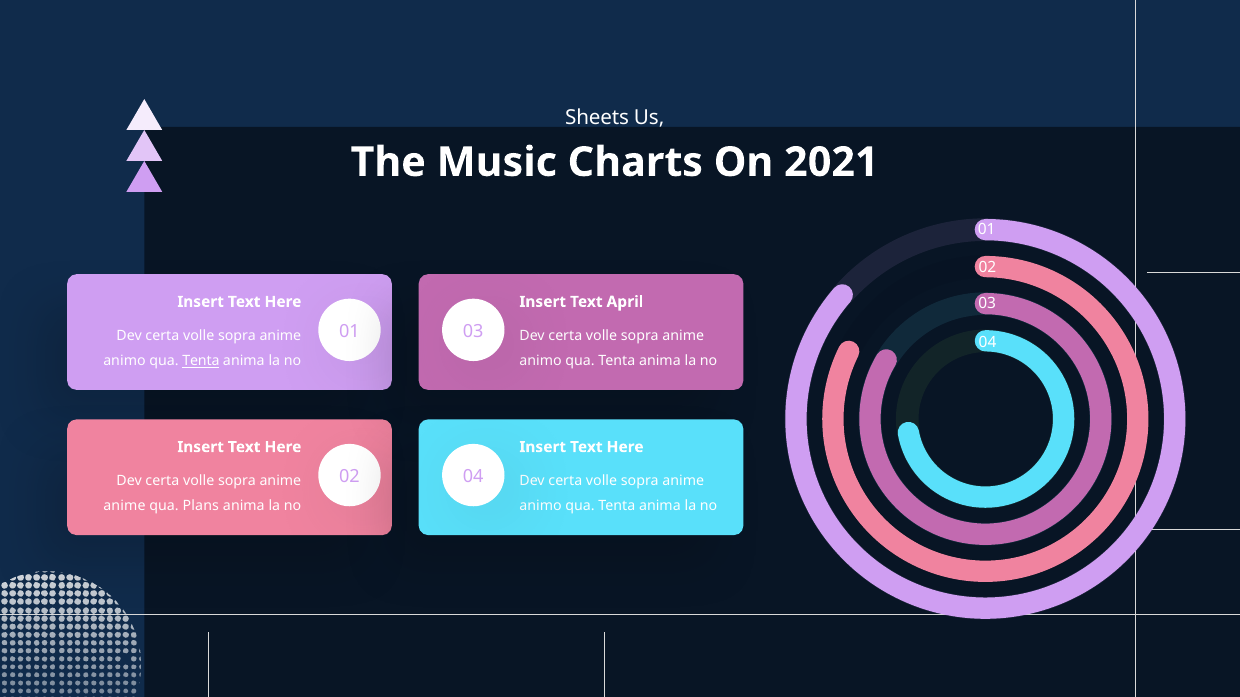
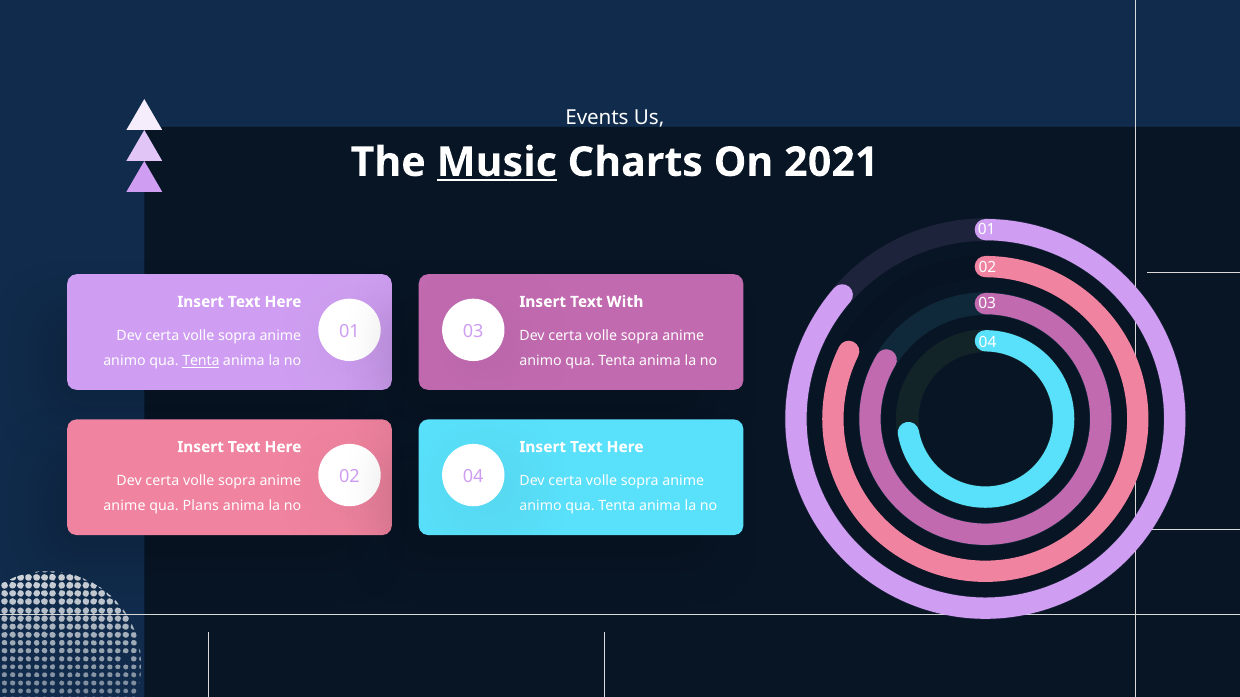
Sheets: Sheets -> Events (597, 118)
Music underline: none -> present (497, 162)
April: April -> With (625, 302)
